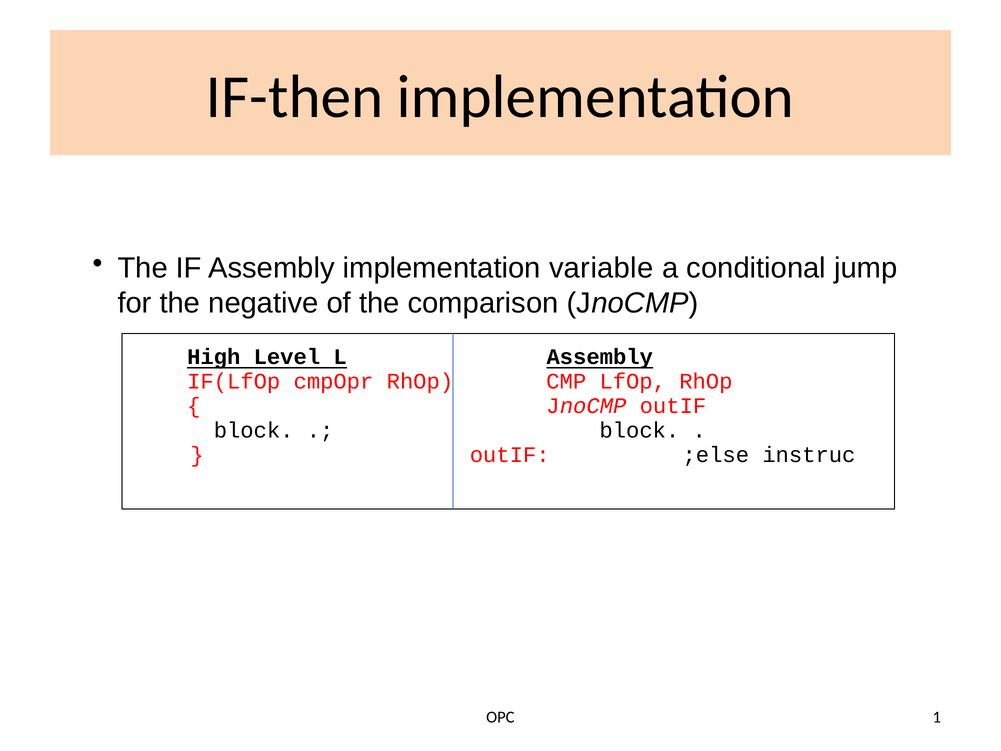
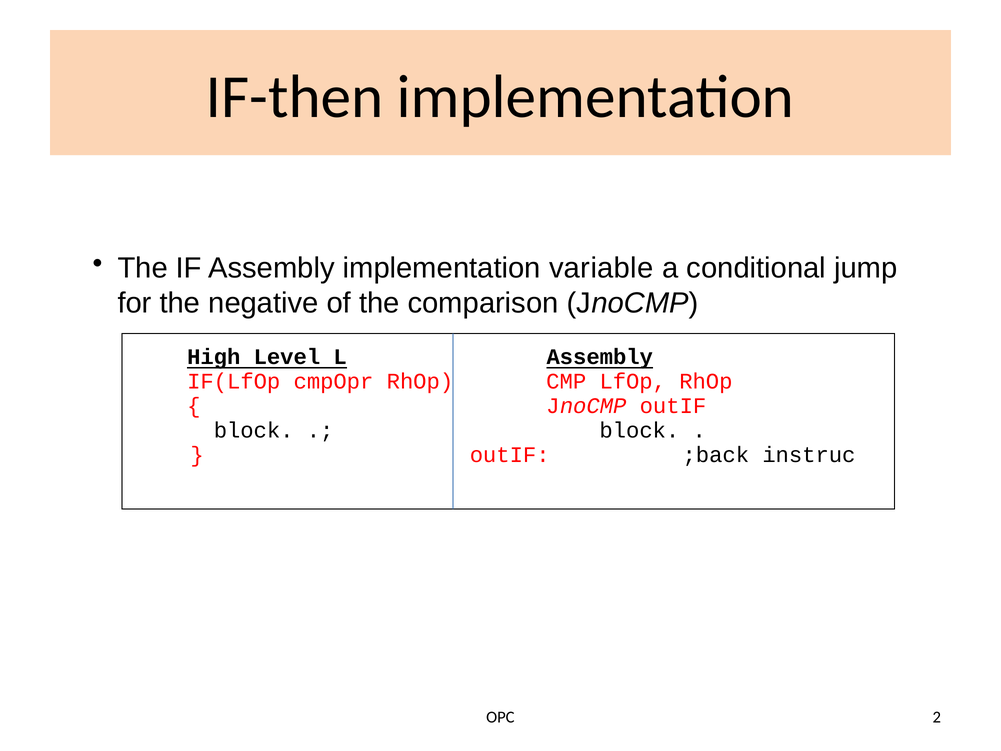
;else: ;else -> ;back (716, 455)
1: 1 -> 2 (937, 717)
